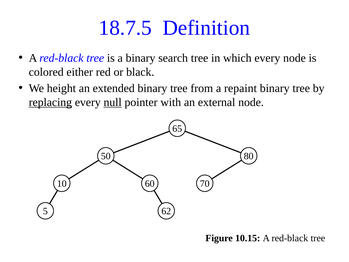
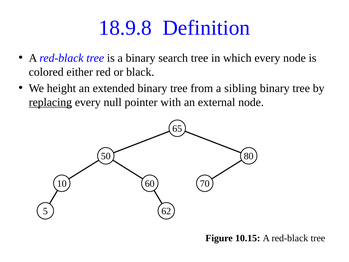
18.7.5: 18.7.5 -> 18.9.8 (125, 28)
repaint: repaint -> sibling (240, 88)
null underline: present -> none (113, 102)
